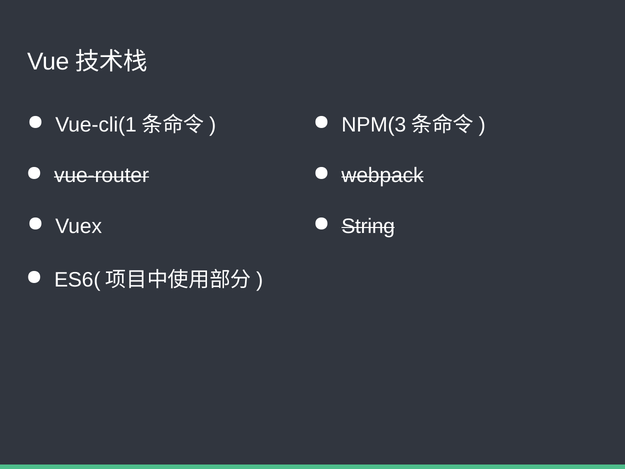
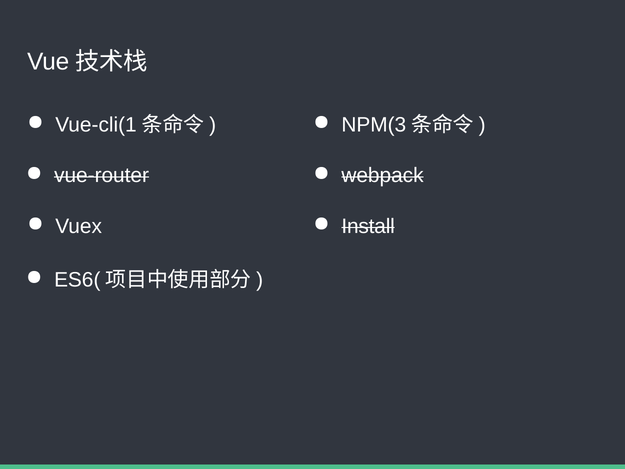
String: String -> Install (368, 226)
